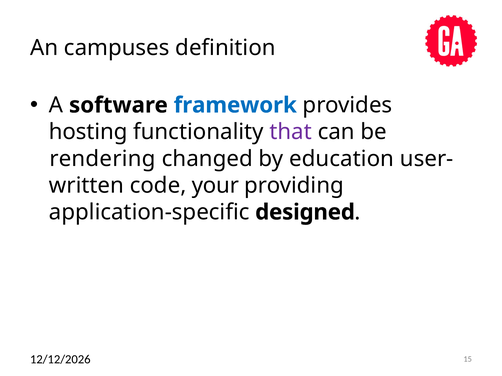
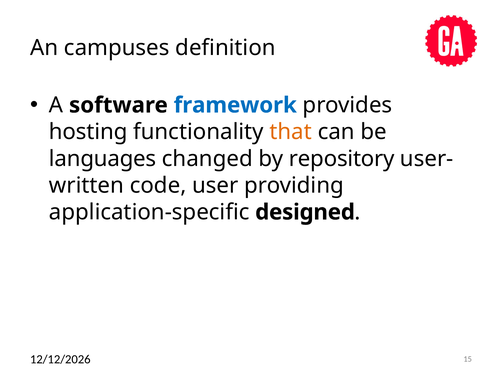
that colour: purple -> orange (291, 132)
rendering: rendering -> languages (103, 159)
education: education -> repository (342, 159)
your: your -> user (215, 186)
